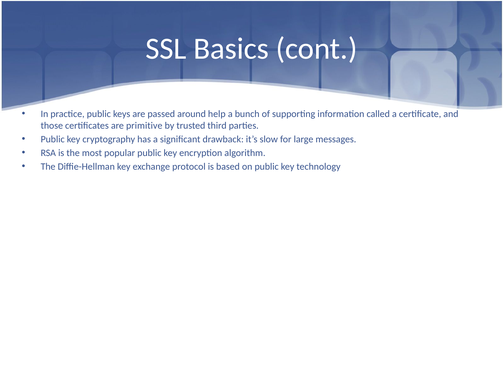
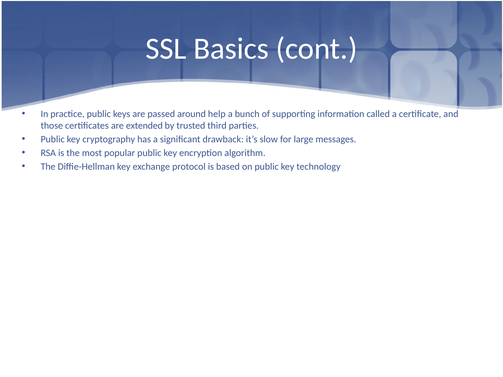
primitive: primitive -> extended (144, 126)
